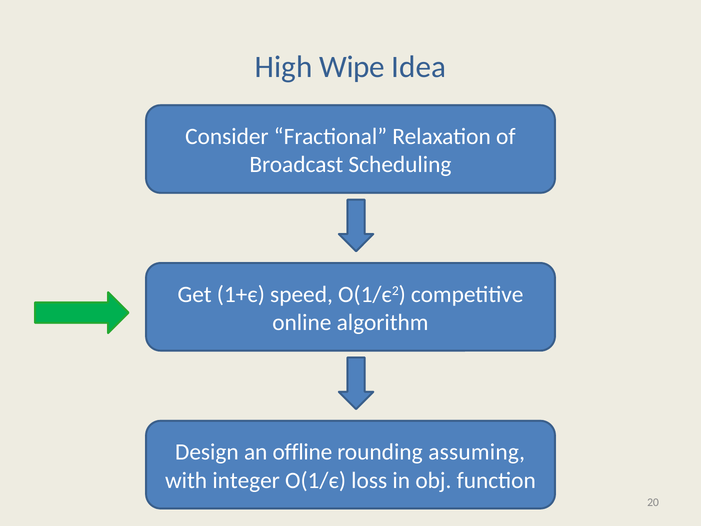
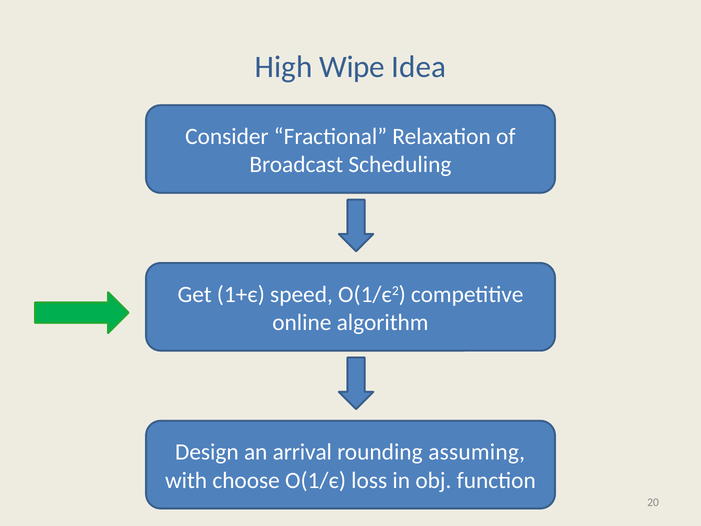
offline: offline -> arrival (302, 452)
integer: integer -> choose (246, 480)
